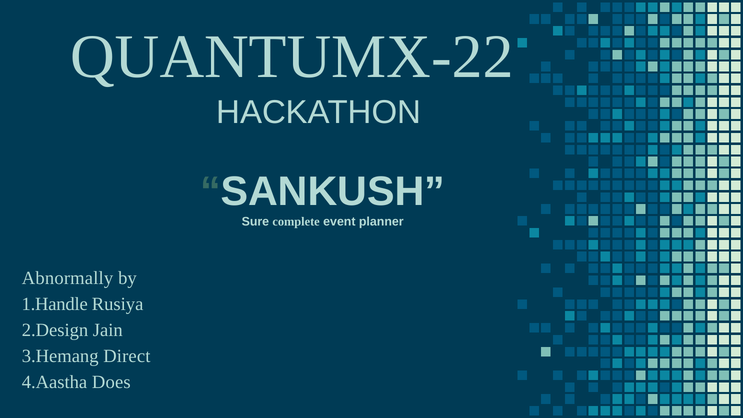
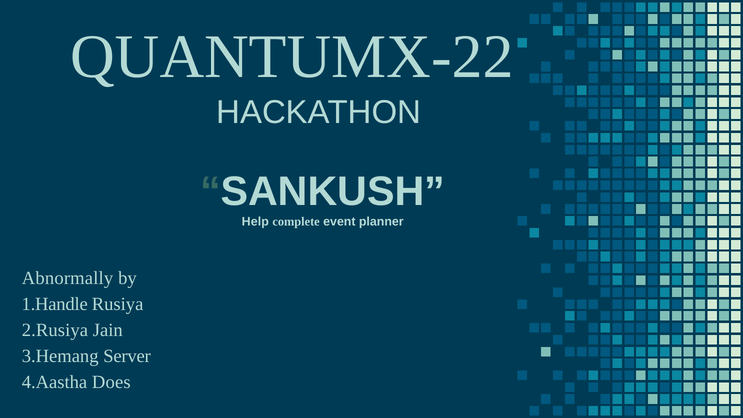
Sure: Sure -> Help (255, 222)
2.Design: 2.Design -> 2.Rusiya (55, 330)
Direct: Direct -> Server (127, 356)
